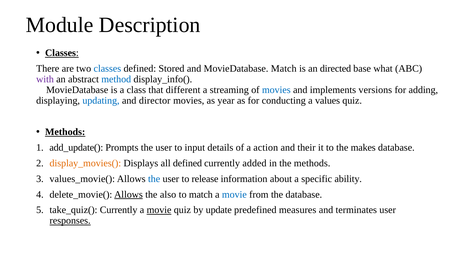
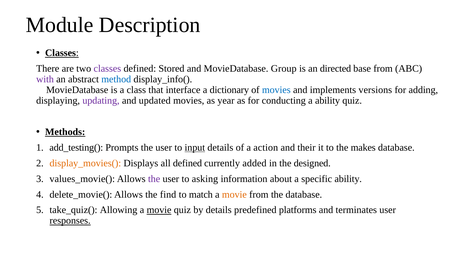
classes colour: blue -> purple (107, 69)
MovieDatabase Match: Match -> Group (284, 69)
base what: what -> from (383, 69)
different: different -> interface (183, 90)
streaming: streaming -> dictionary (229, 90)
updating colour: blue -> purple (101, 101)
director: director -> updated (155, 101)
a values: values -> ability (328, 101)
add_update(: add_update( -> add_testing( (76, 148)
input underline: none -> present (195, 148)
the methods: methods -> designed (312, 163)
the colour: blue -> purple (154, 179)
release: release -> asking (205, 179)
Allows underline: present -> none (128, 195)
also: also -> find (168, 195)
movie colour: blue -> orange (234, 195)
take_quiz( Currently: Currently -> Allowing (119, 210)
by update: update -> details (219, 210)
measures: measures -> platforms (298, 210)
